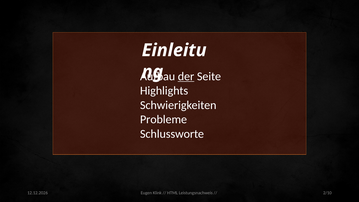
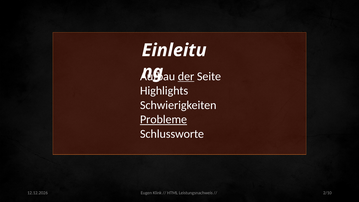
Probleme underline: none -> present (164, 119)
